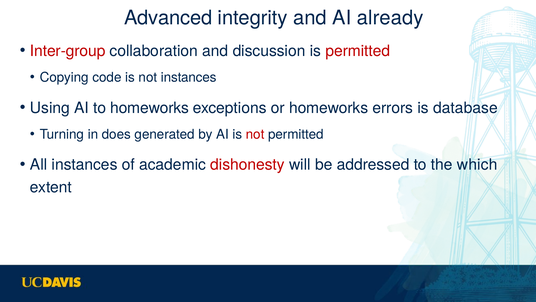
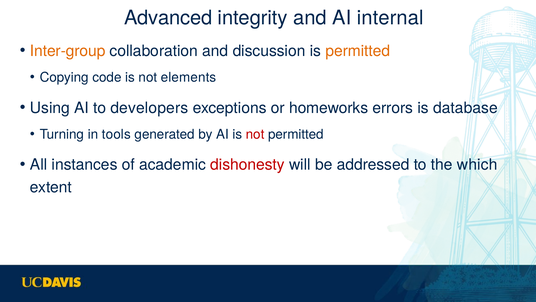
already: already -> internal (390, 18)
Inter-group colour: red -> orange (68, 51)
permitted colour: red -> orange (358, 51)
not instances: instances -> elements (189, 77)
to homeworks: homeworks -> developers (149, 108)
does: does -> tools (116, 134)
